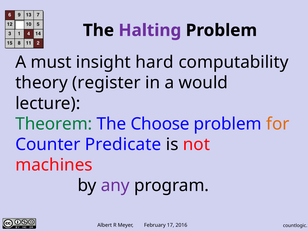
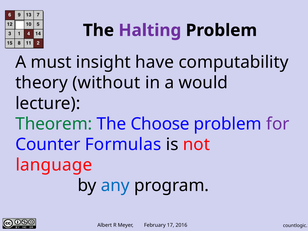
hard: hard -> have (155, 62)
register: register -> without (106, 83)
for colour: orange -> purple (278, 124)
Predicate: Predicate -> Formulas (123, 144)
machines: machines -> language (54, 165)
any colour: purple -> blue (115, 185)
